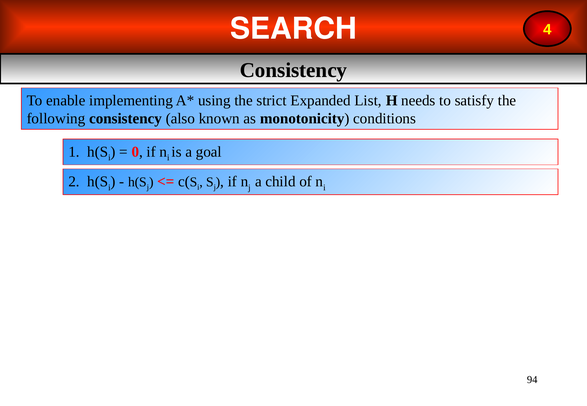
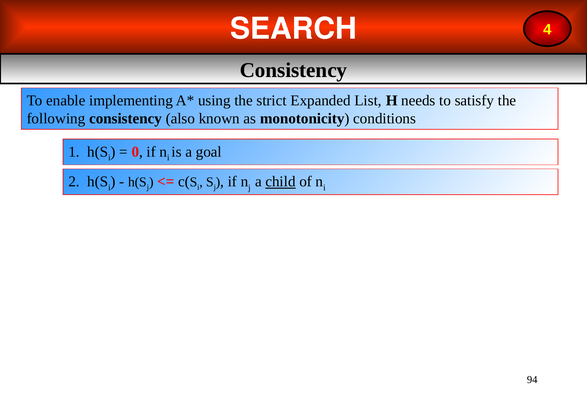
child underline: none -> present (280, 182)
